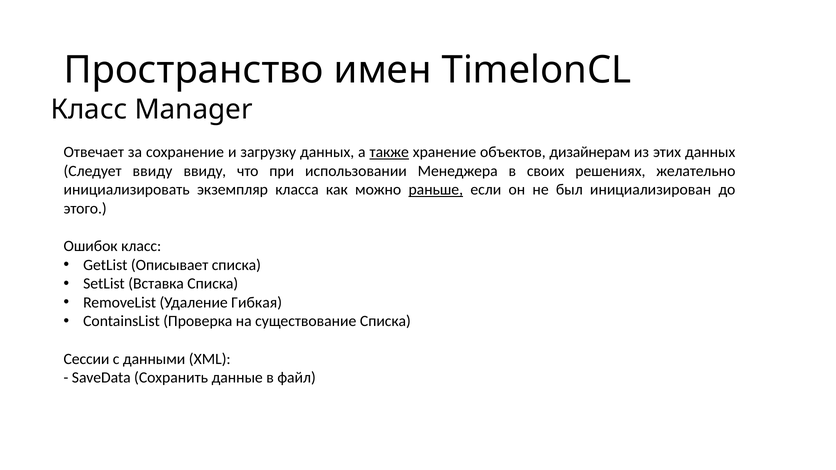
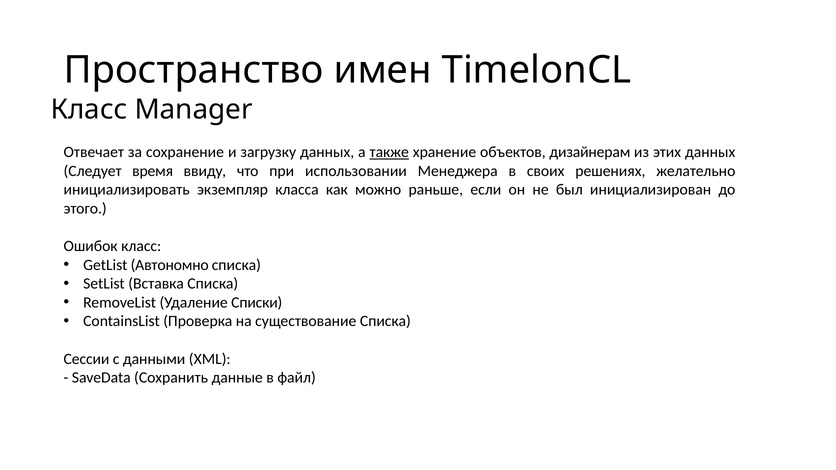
Следует ввиду: ввиду -> время (153, 171)
раньше underline: present -> none (436, 190)
Описывает: Описывает -> Автономно (170, 265)
Гибкая: Гибкая -> Списки (257, 303)
